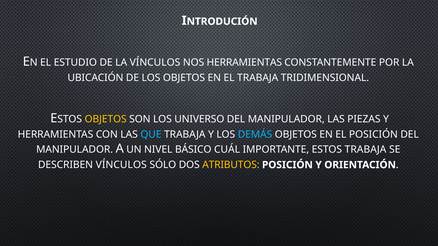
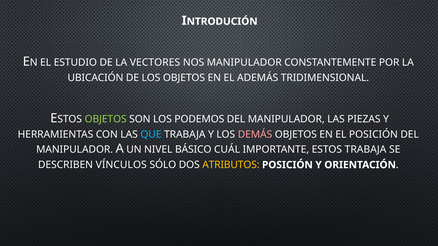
LA VÍNCULOS: VÍNCULOS -> VECTORES (155, 63)
NOS HERRAMIENTAS: HERRAMIENTAS -> MANIPULADOR (244, 63)
EL TRABAJA: TRABAJA -> ADEMÁS (258, 78)
OBJETOS colour: yellow -> light green (106, 119)
UNIVERSO: UNIVERSO -> PODEMOS (199, 119)
DEMÁS colour: light blue -> pink (255, 135)
